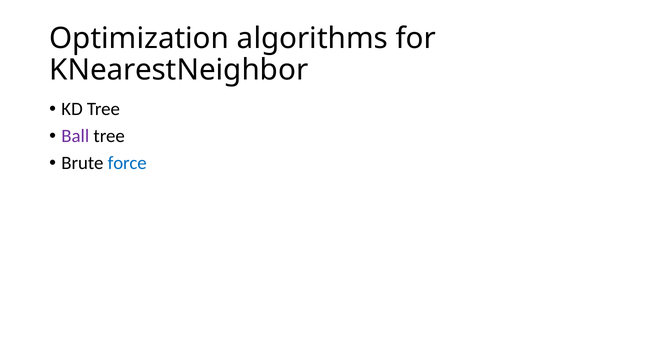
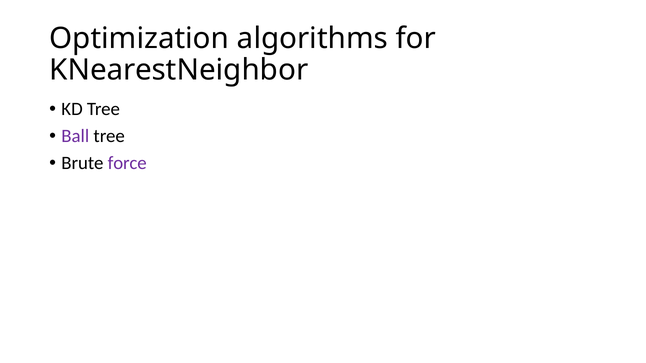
force colour: blue -> purple (127, 163)
